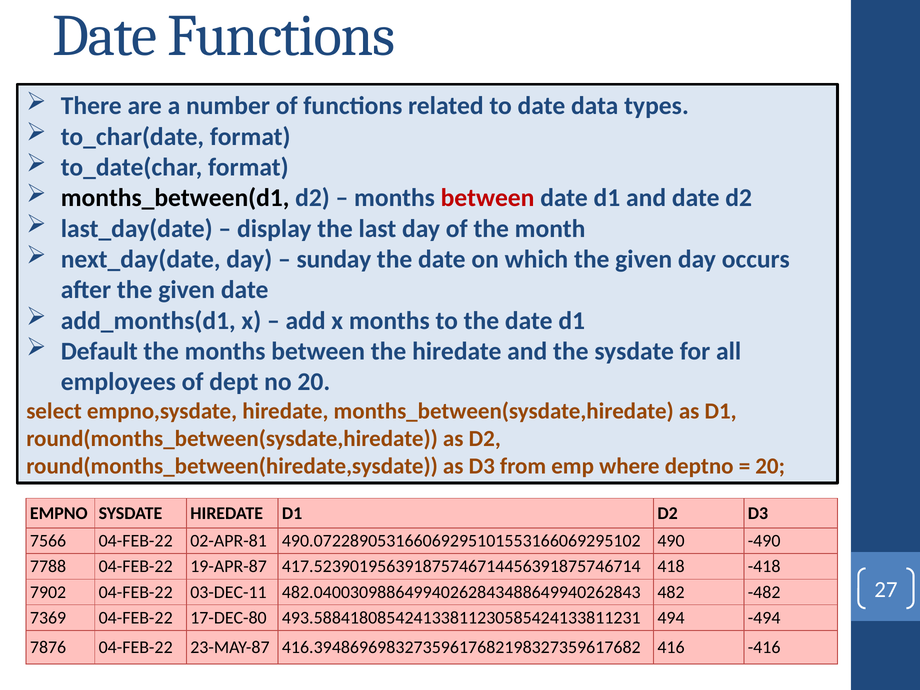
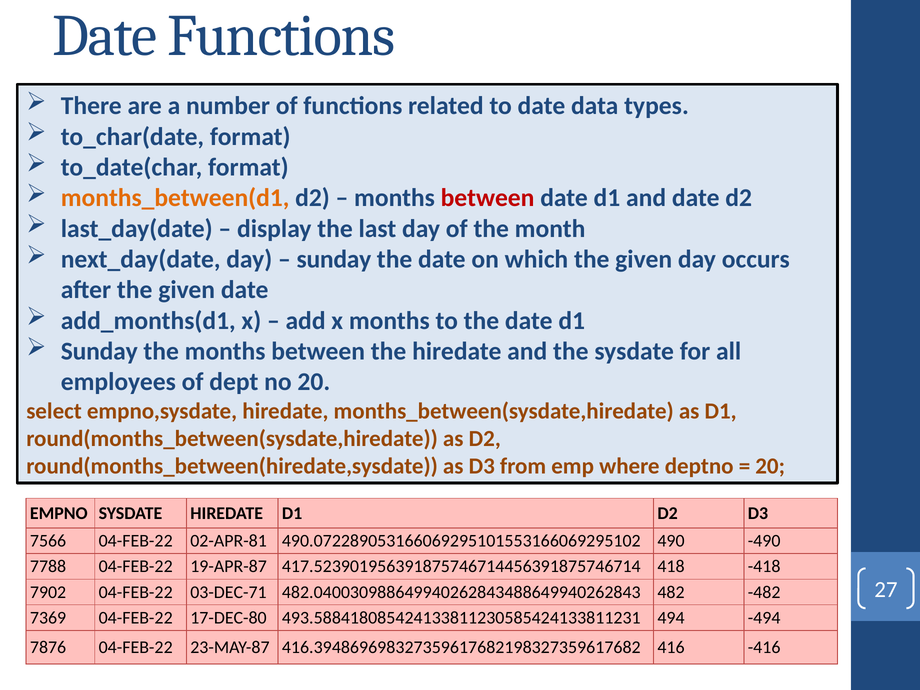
months_between(d1 colour: black -> orange (175, 198)
Default: Default -> Sunday (99, 351)
03-DEC-11: 03-DEC-11 -> 03-DEC-71 (228, 592)
